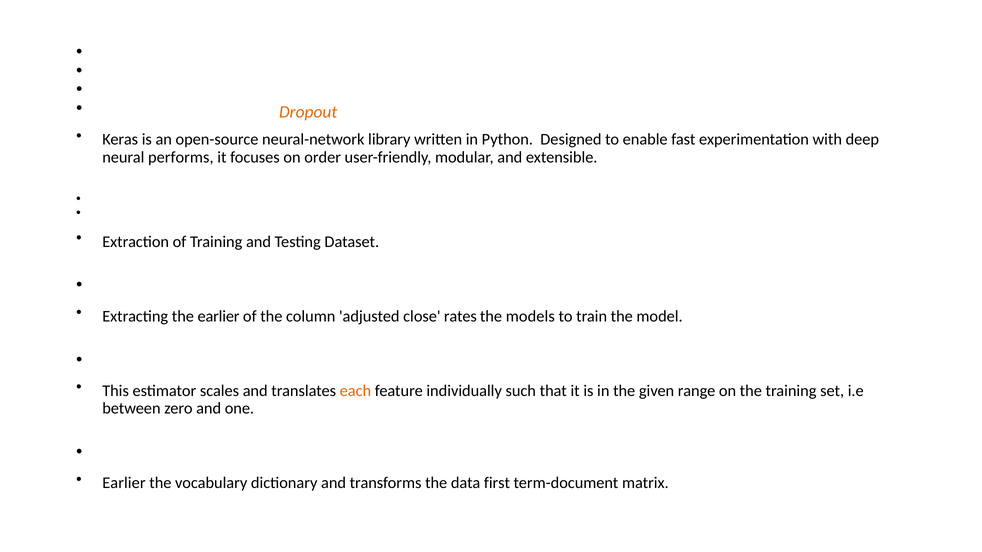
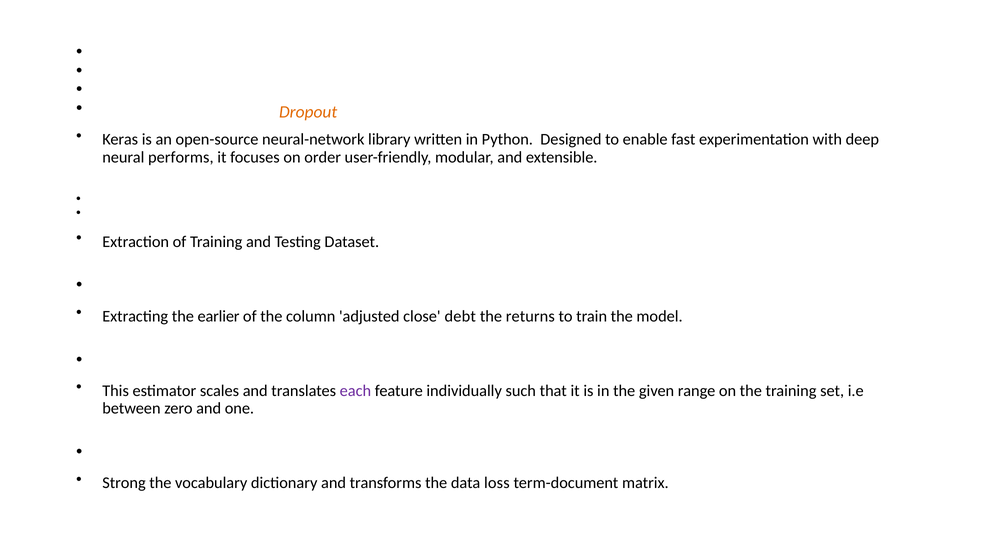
rates: rates -> debt (460, 316)
models: models -> returns (530, 316)
each colour: orange -> purple (355, 391)
Earlier: Earlier -> Strong (124, 483)
first: first -> loss (497, 483)
